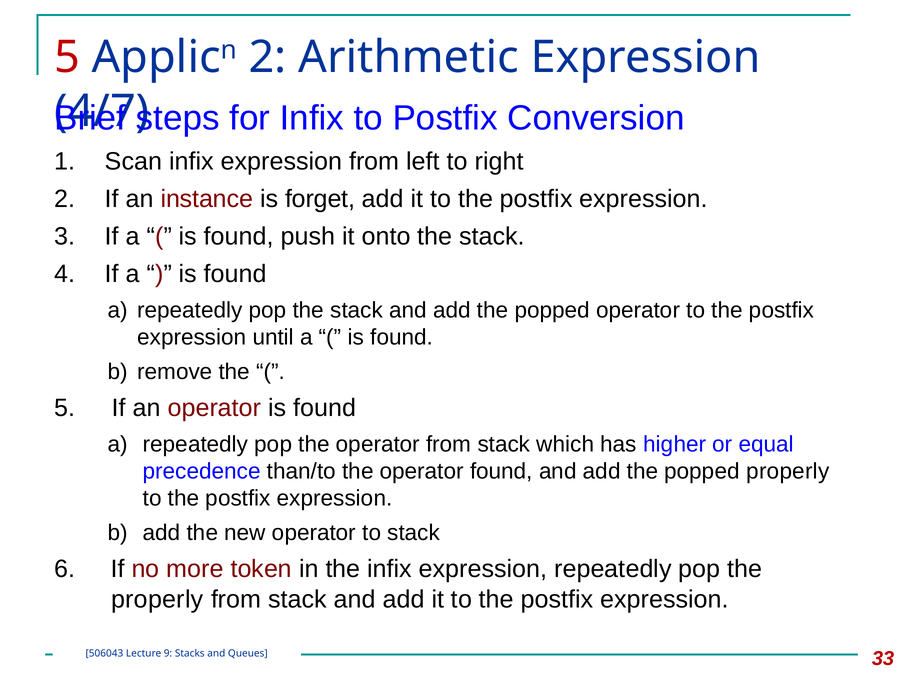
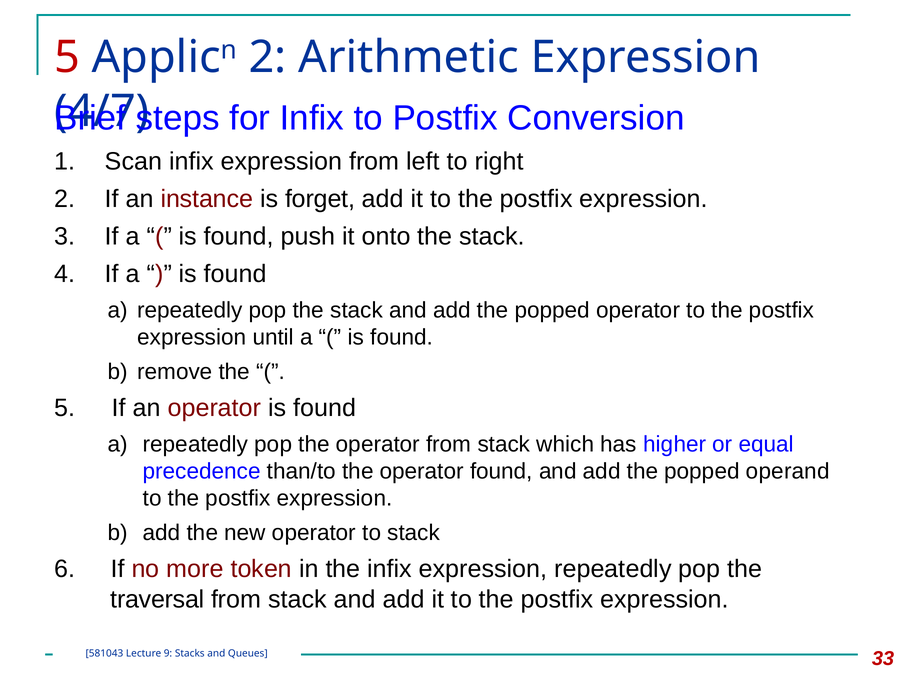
popped properly: properly -> operand (788, 471)
properly: properly -> traversal (157, 599)
506043: 506043 -> 581043 (104, 654)
